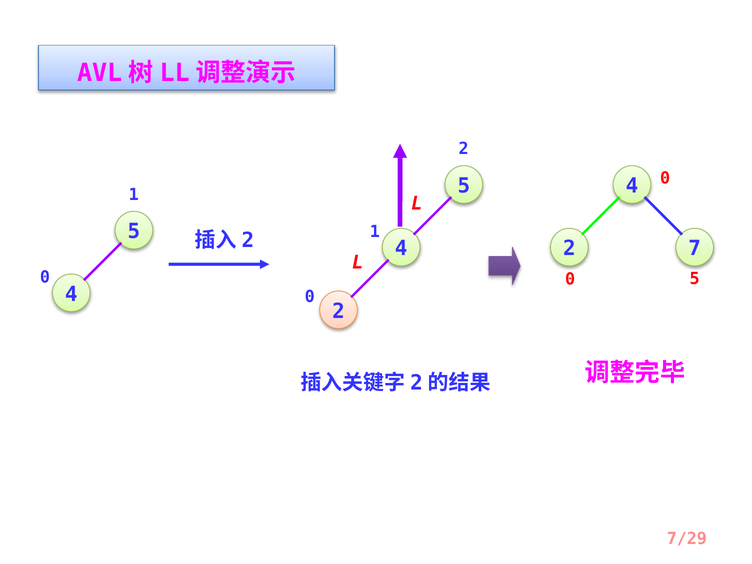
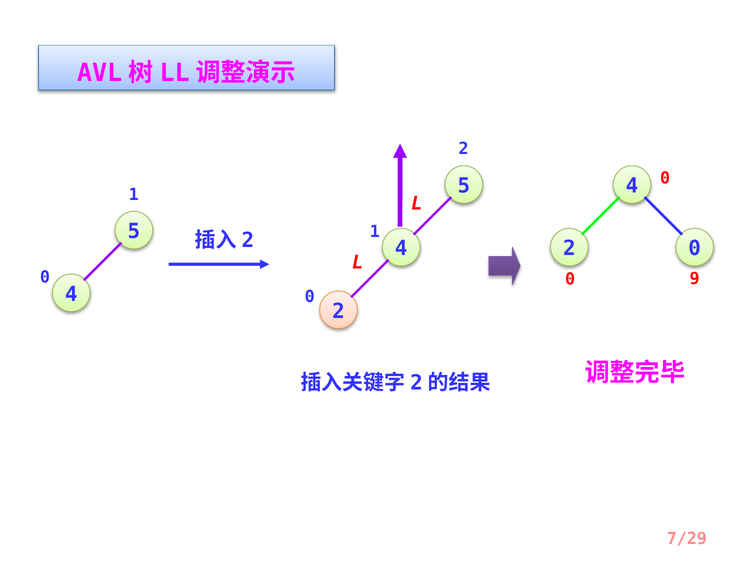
2 7: 7 -> 0 (695, 249)
5: 5 -> 9 (695, 279)
